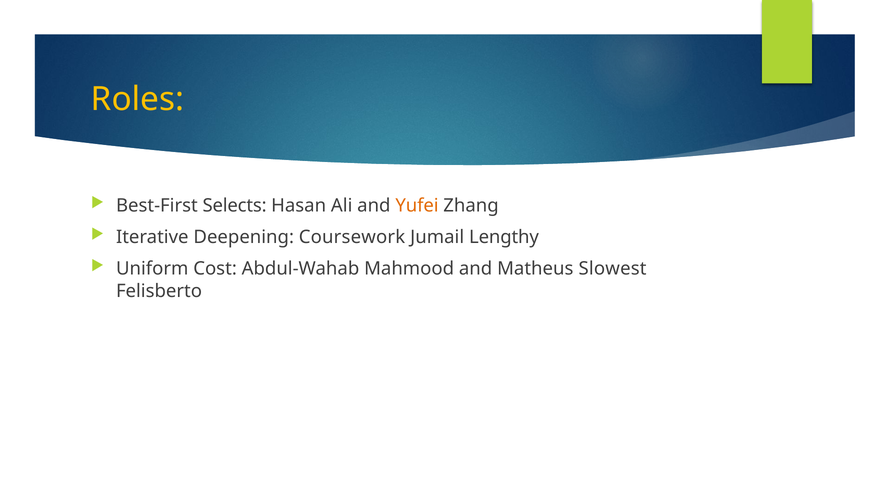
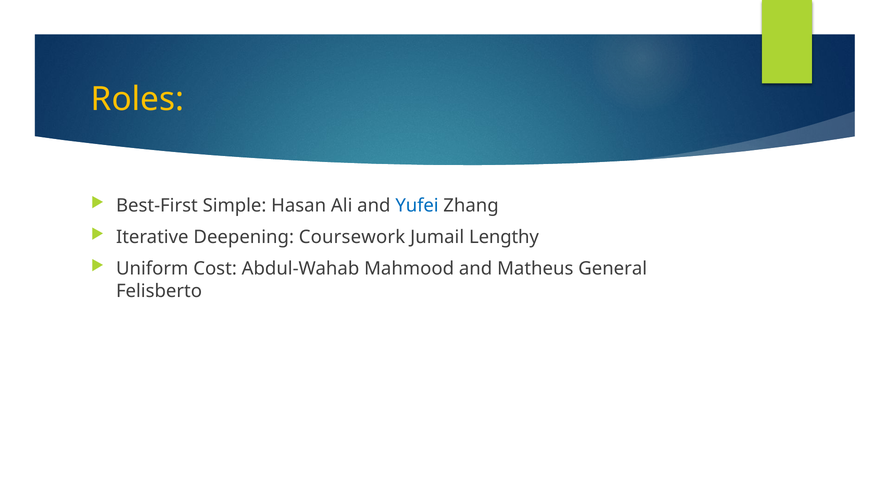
Selects: Selects -> Simple (235, 206)
Yufei colour: orange -> blue (417, 206)
Slowest: Slowest -> General (613, 269)
